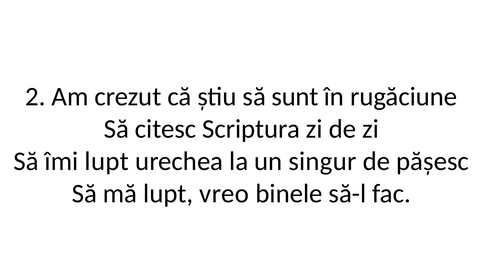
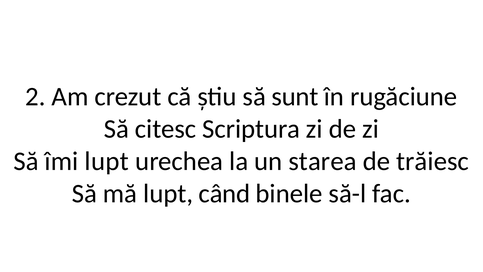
singur: singur -> starea (323, 161)
pășesc: pășesc -> trăiesc (433, 161)
vreo: vreo -> când (224, 193)
